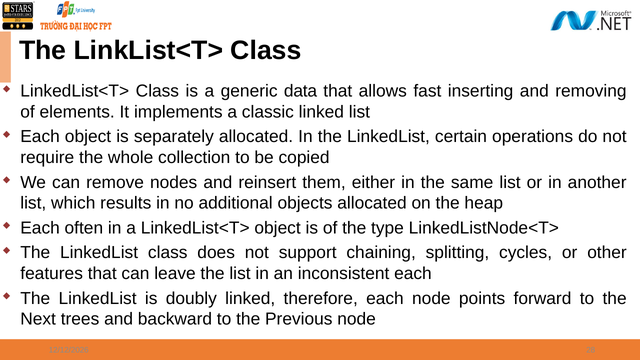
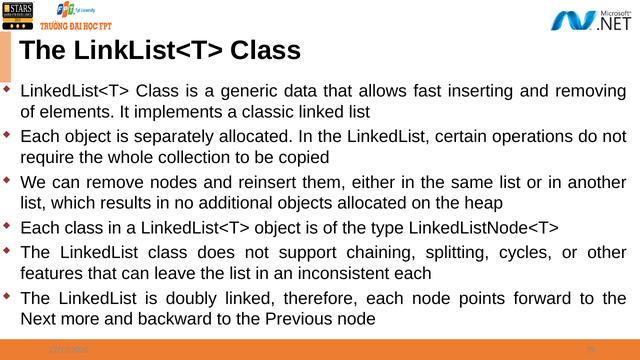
Each often: often -> class (84, 228)
trees: trees -> more (80, 319)
